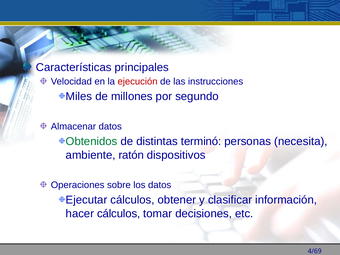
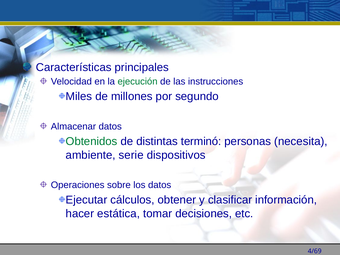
ejecución colour: red -> green (138, 82)
ratón: ratón -> serie (131, 155)
hacer cálculos: cálculos -> estática (119, 214)
